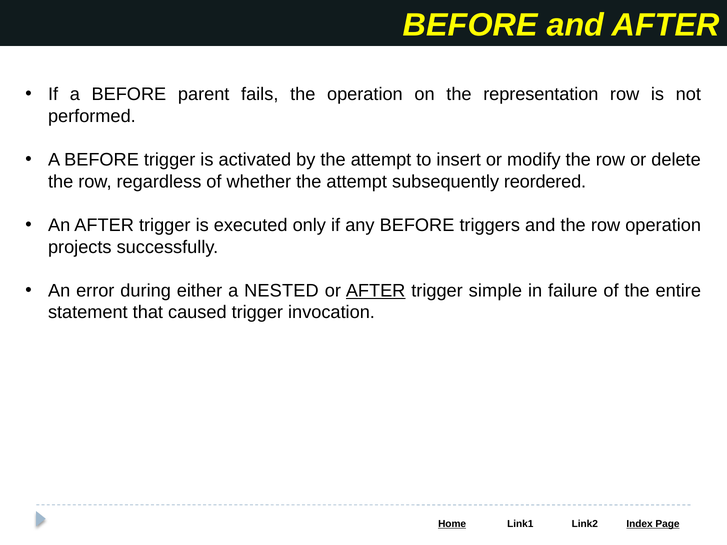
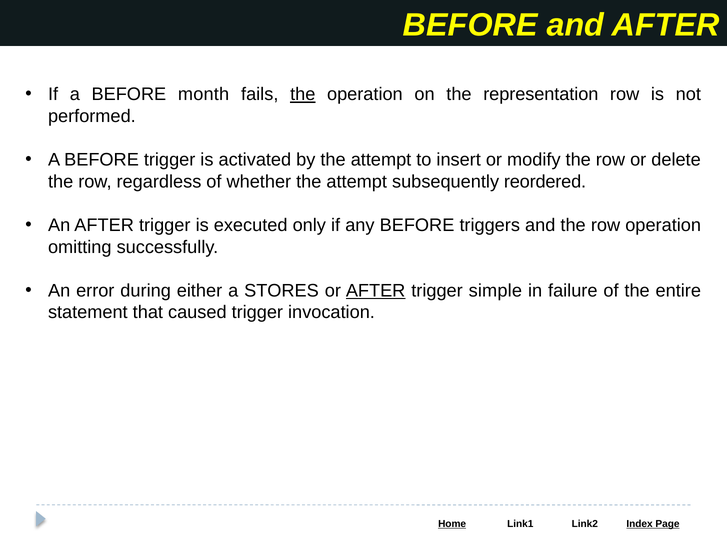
parent: parent -> month (204, 94)
the underline: none -> present (303, 94)
projects: projects -> omitting (80, 247)
NESTED: NESTED -> STORES (281, 291)
